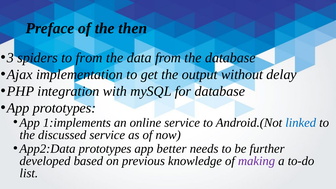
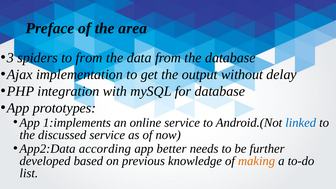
then: then -> area (133, 28)
App2:Data prototypes: prototypes -> according (105, 149)
making colour: purple -> orange (257, 161)
